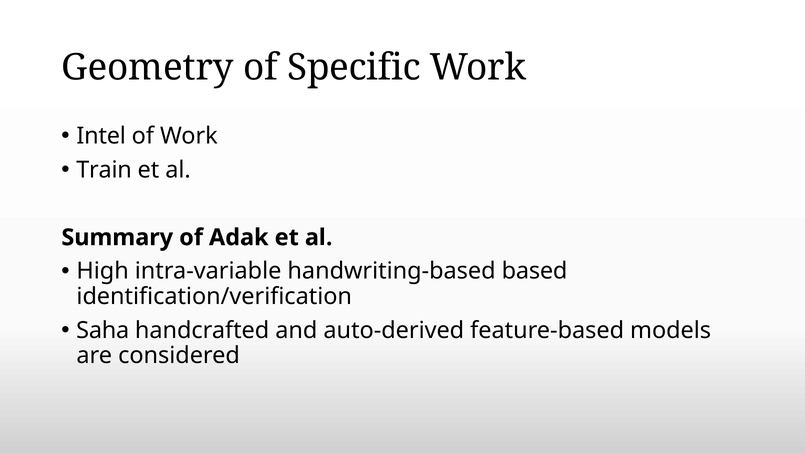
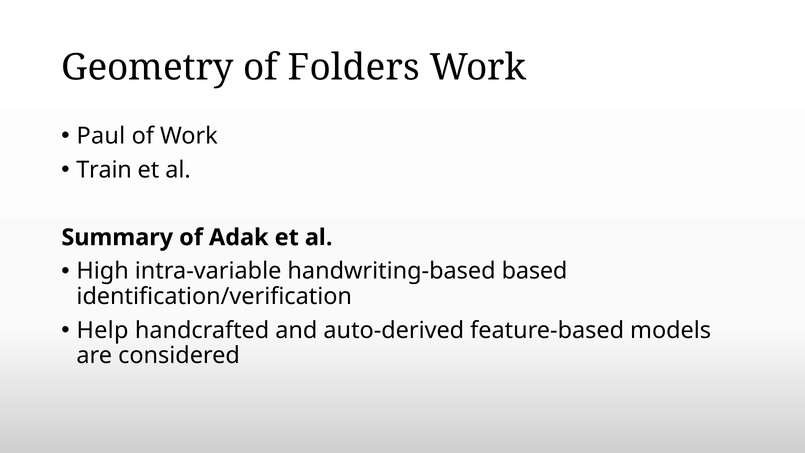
Specific: Specific -> Folders (354, 68)
Intel: Intel -> Paul (101, 136)
Saha: Saha -> Help (103, 330)
